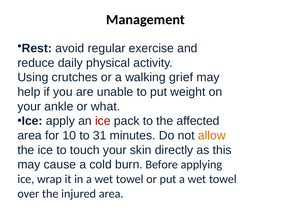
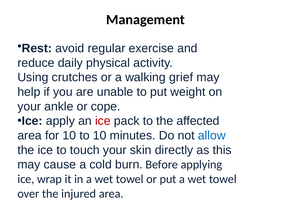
what: what -> cope (106, 107)
to 31: 31 -> 10 (100, 136)
allow colour: orange -> blue (212, 136)
